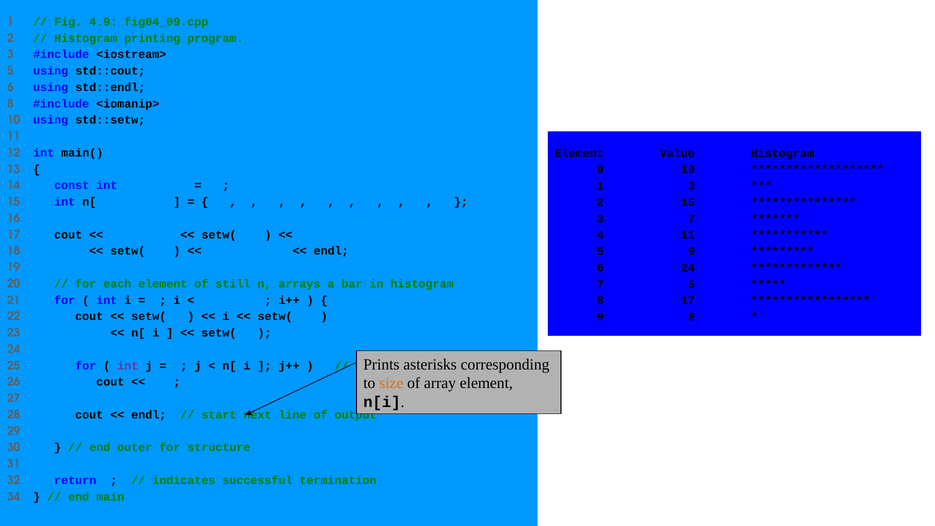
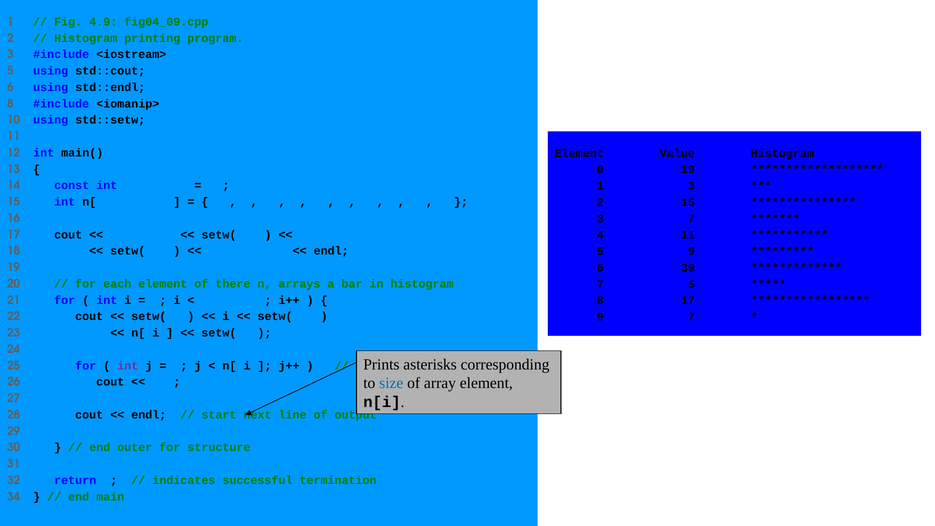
6 24: 24 -> 39 (688, 268)
still: still -> there (233, 284)
9 8: 8 -> 7 (691, 317)
size colour: orange -> blue (391, 383)
